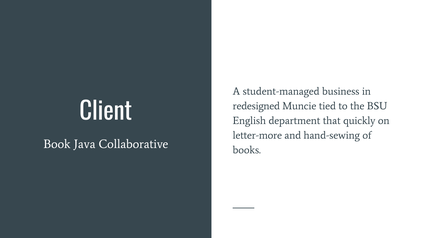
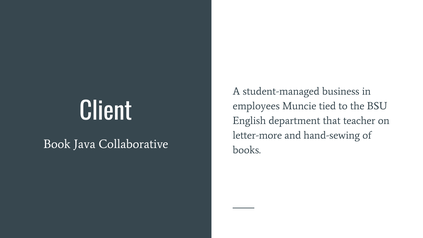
redesigned: redesigned -> employees (256, 106)
quickly: quickly -> teacher (359, 121)
